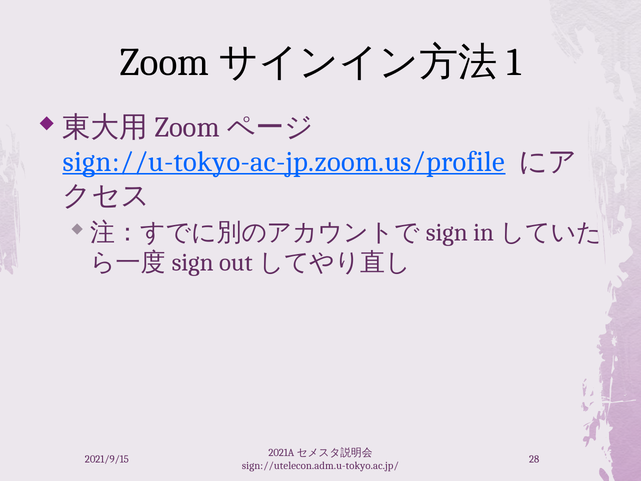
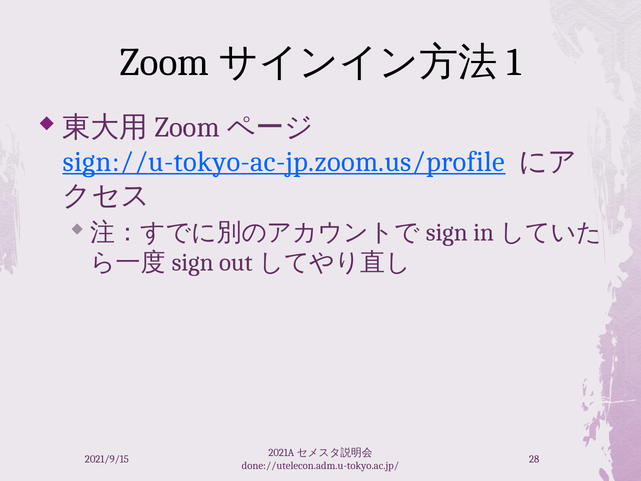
sign://utelecon.adm.u-tokyo.ac.jp/: sign://utelecon.adm.u-tokyo.ac.jp/ -> done://utelecon.adm.u-tokyo.ac.jp/ (320, 466)
